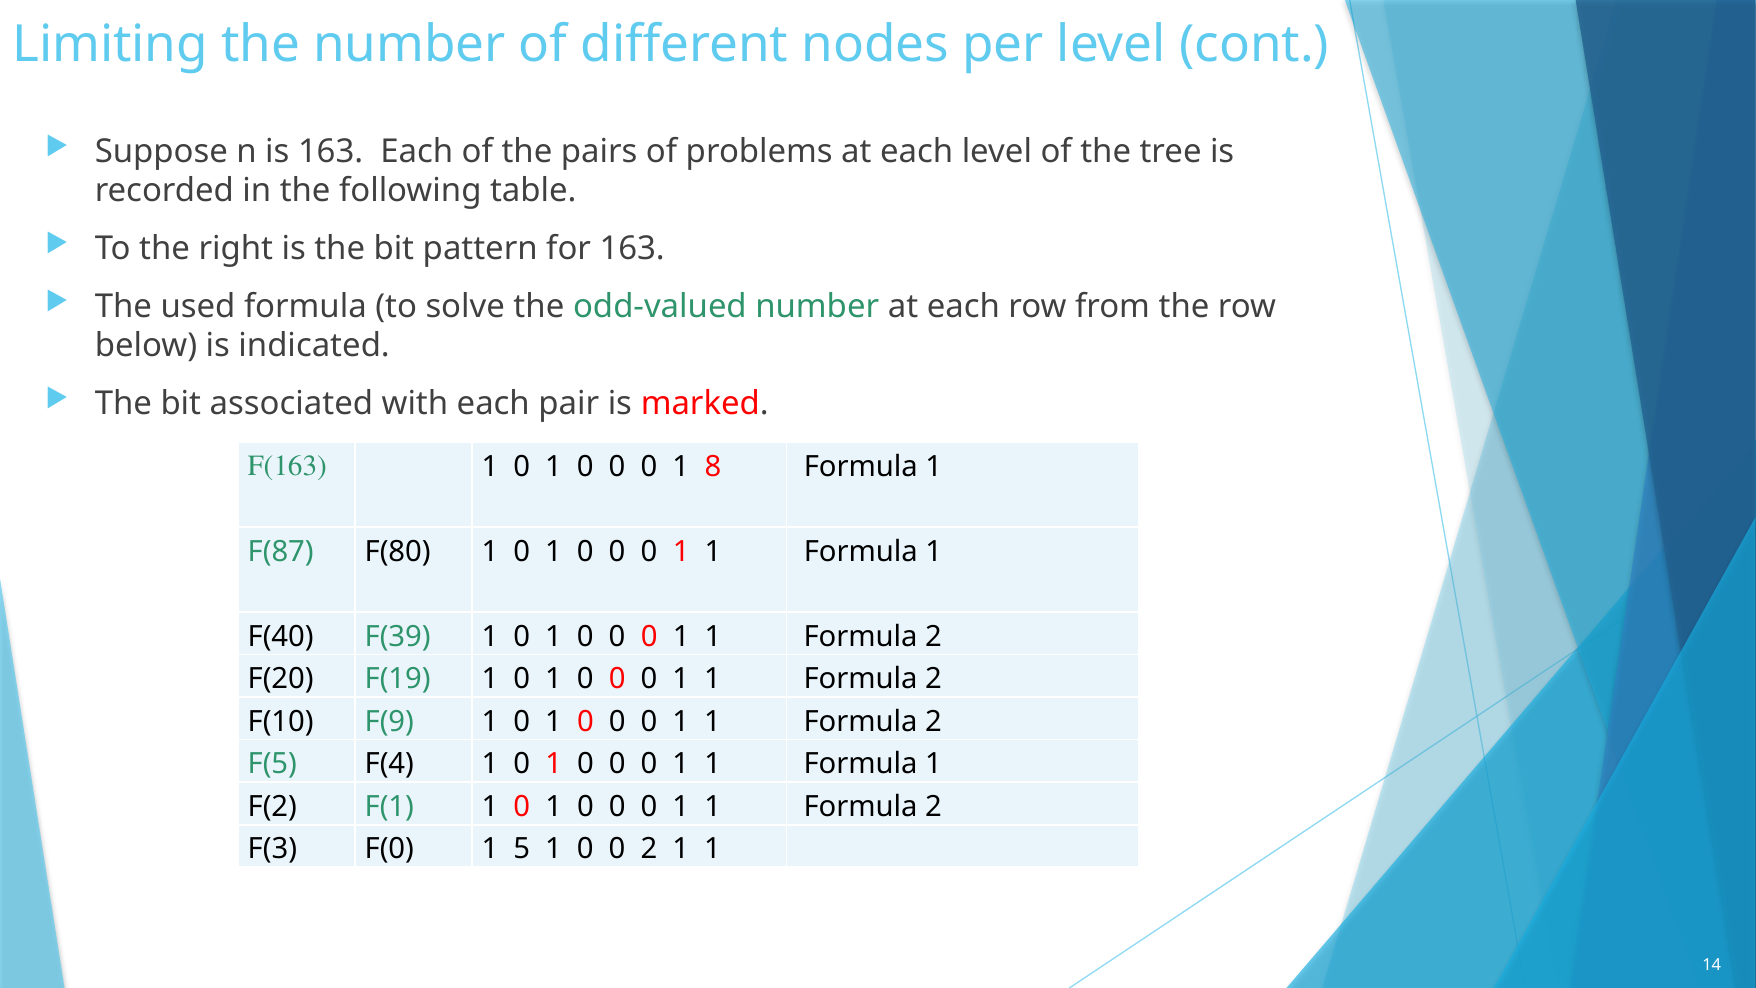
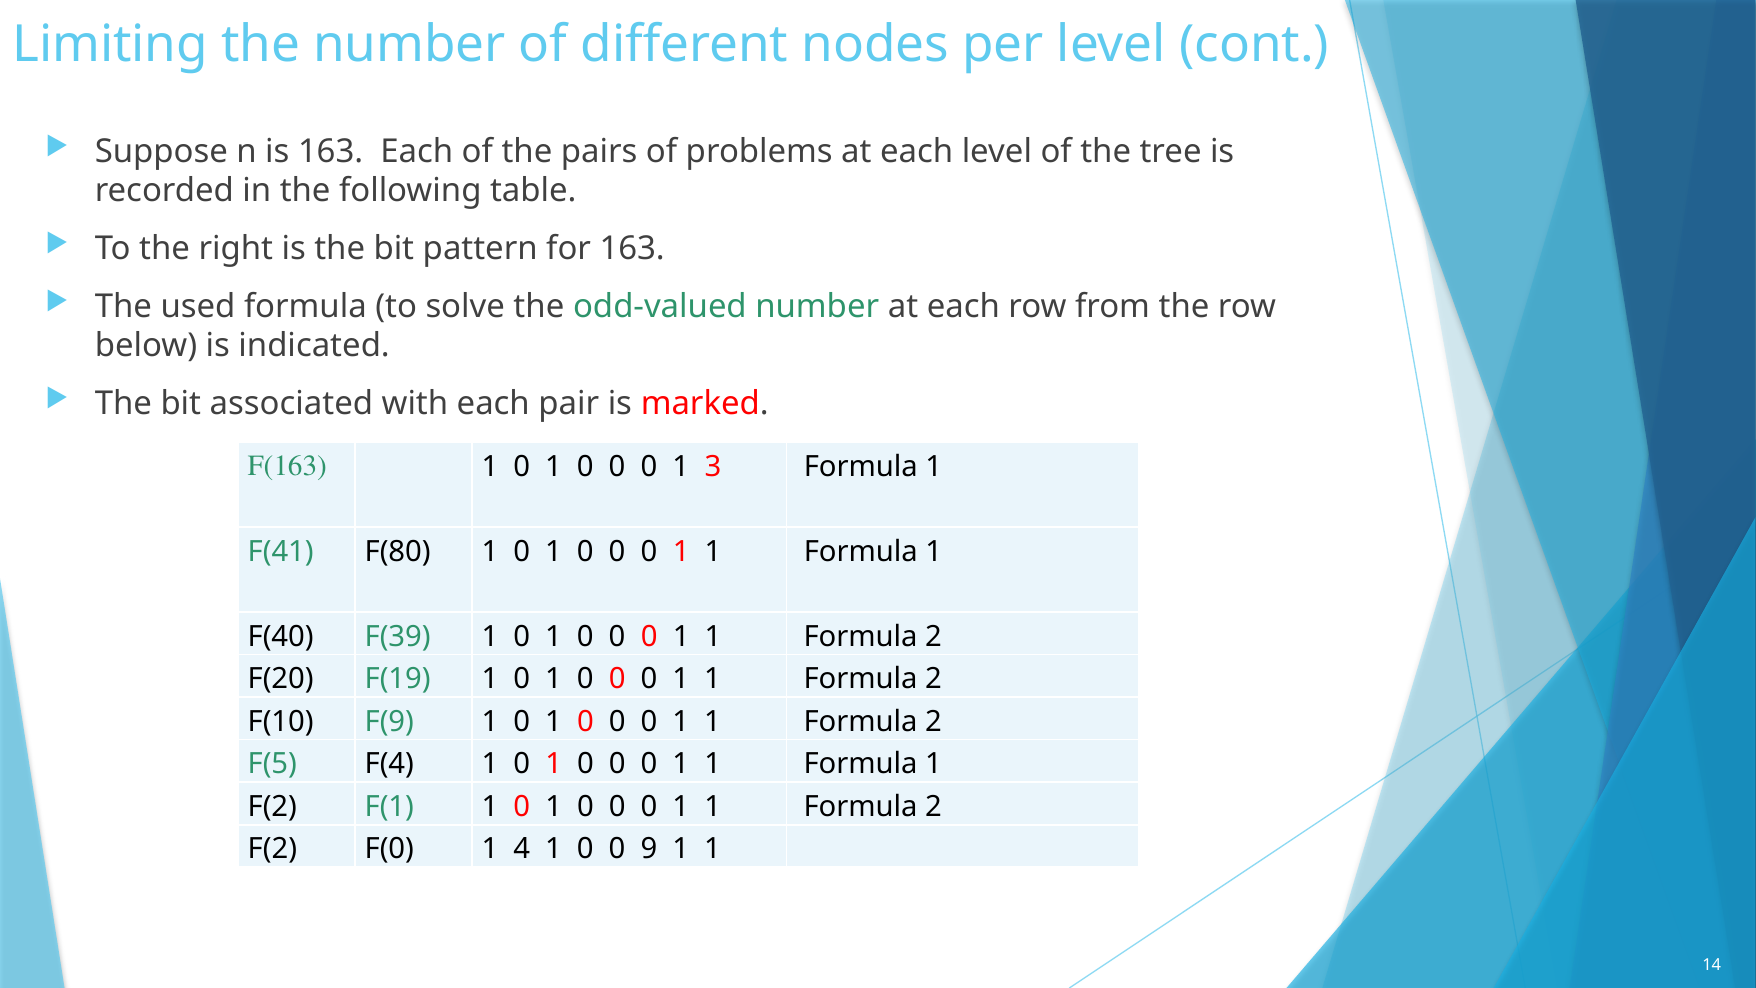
8: 8 -> 3 (713, 466)
F(87: F(87 -> F(41 (281, 551)
F(3: F(3 -> F(2 (272, 849)
5: 5 -> 4 (522, 849)
0 2: 2 -> 9 (649, 849)
